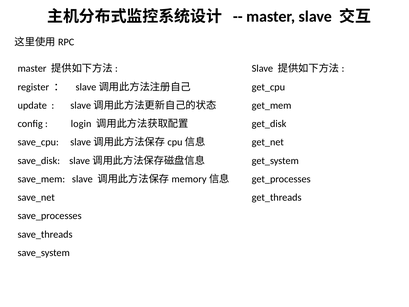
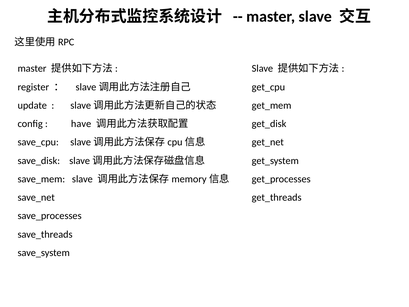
login: login -> have (81, 124)
